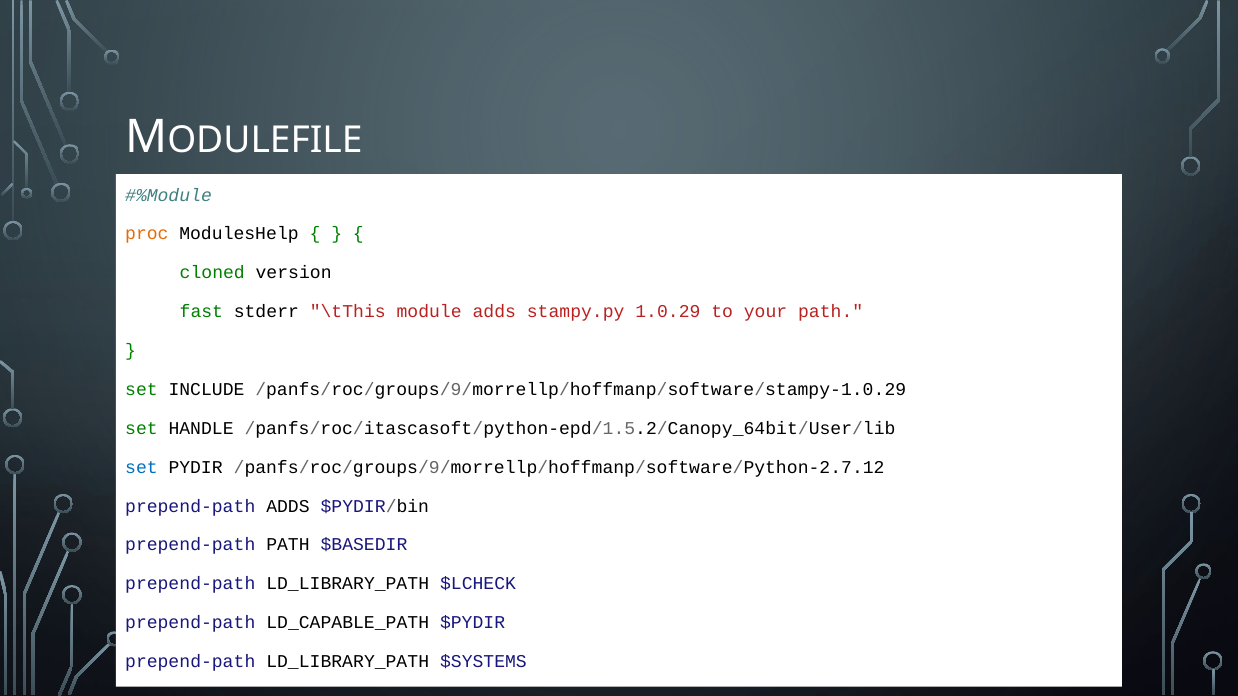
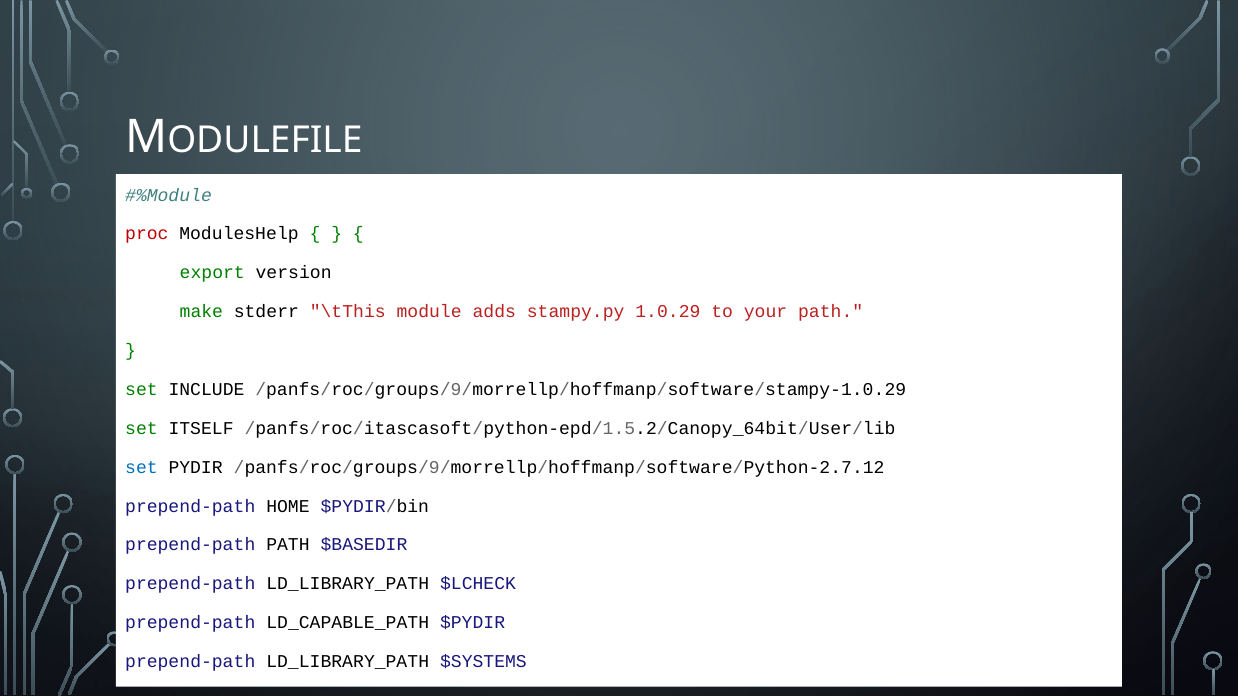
proc colour: orange -> red (147, 234)
cloned: cloned -> export (212, 273)
fast: fast -> make (201, 312)
HANDLE: HANDLE -> ITSELF (201, 429)
prepend-path ADDS: ADDS -> HOME (288, 506)
